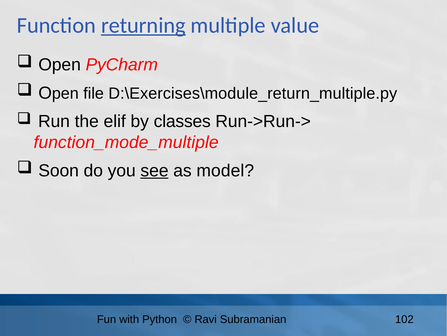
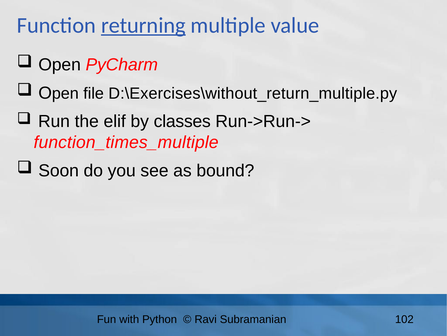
D:\Exercises\module_return_multiple.py: D:\Exercises\module_return_multiple.py -> D:\Exercises\without_return_multiple.py (253, 93)
function_mode_multiple: function_mode_multiple -> function_times_multiple (126, 142)
see underline: present -> none (154, 170)
model: model -> bound (225, 170)
